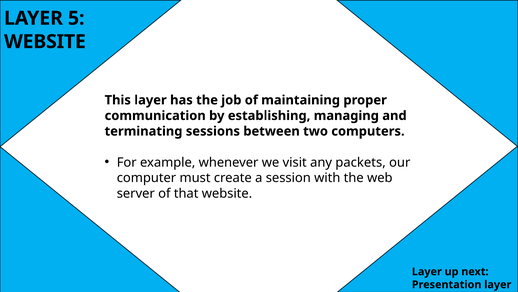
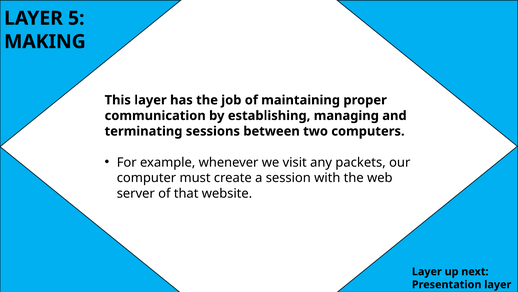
WEBSITE: WEBSITE -> MAKING (45, 42)
